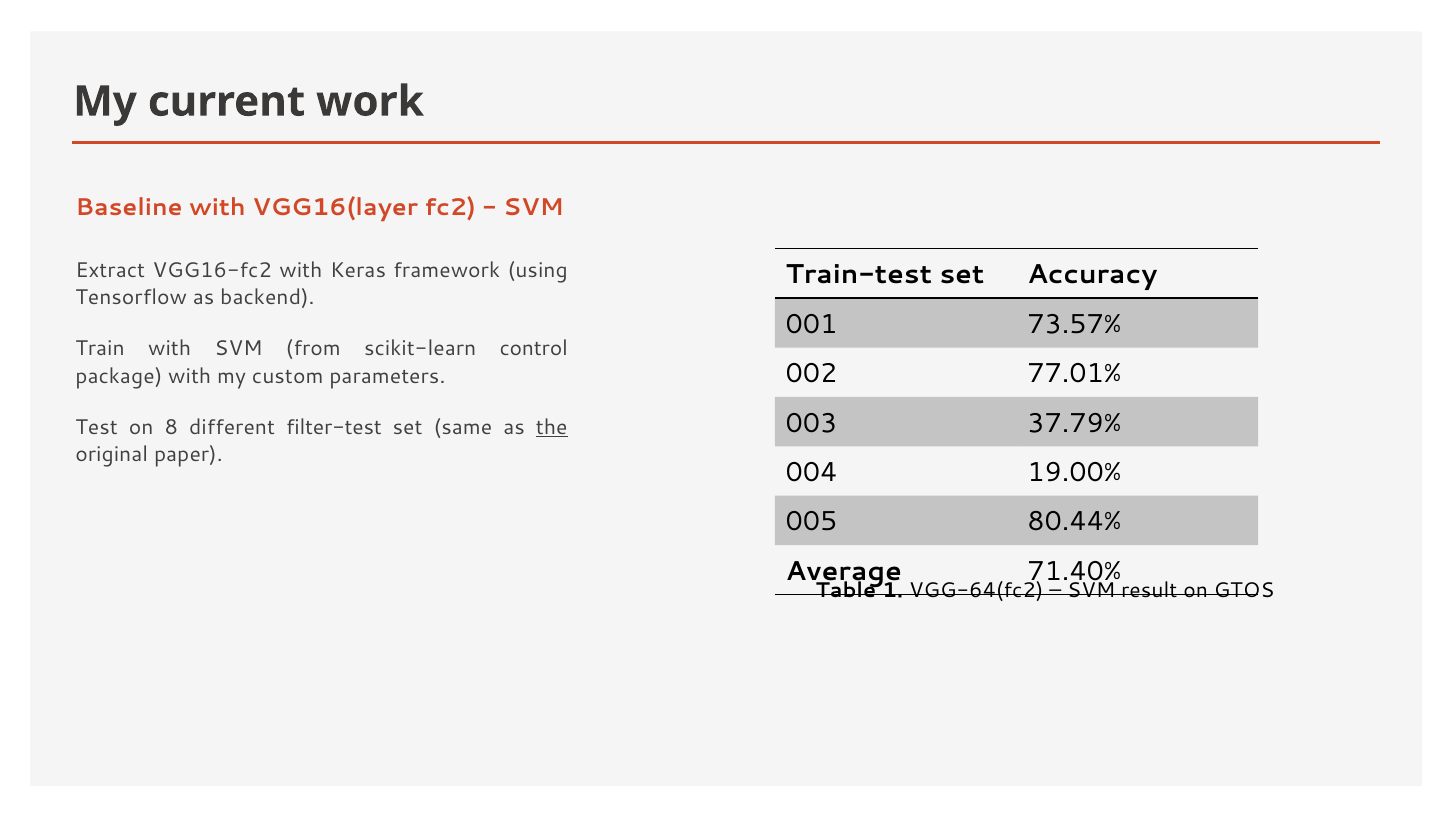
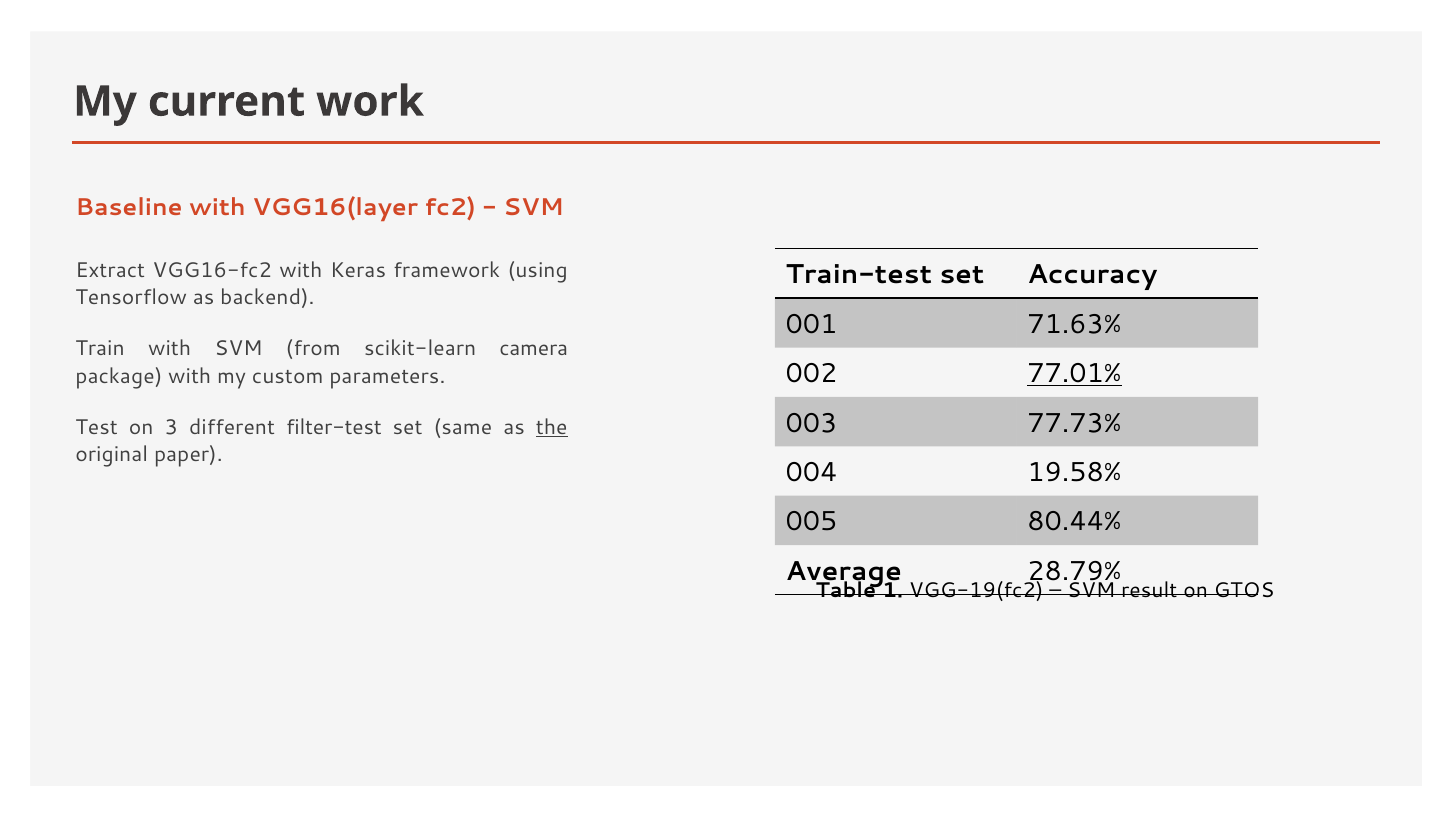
73.57%: 73.57% -> 71.63% (1074, 324)
control: control -> camera (534, 349)
77.01% underline: none -> present (1074, 374)
37.79%: 37.79% -> 77.73% (1074, 423)
8: 8 -> 3 (171, 427)
19.00%: 19.00% -> 19.58% (1074, 472)
71.40%: 71.40% -> 28.79% (1074, 571)
VGG-64(fc2: VGG-64(fc2 -> VGG-19(fc2 (976, 590)
